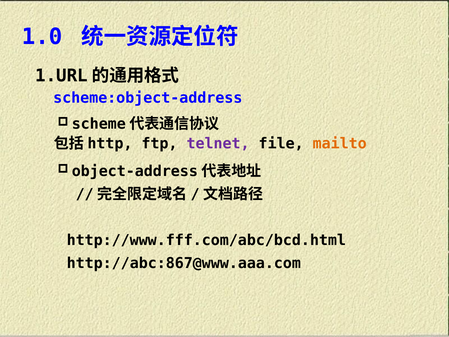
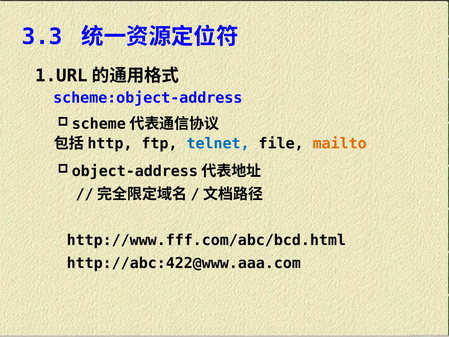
1.0: 1.0 -> 3.3 (42, 37)
telnet colour: purple -> blue (218, 143)
http://abc:867@www.aaa.com: http://abc:867@www.aaa.com -> http://abc:422@www.aaa.com (184, 263)
